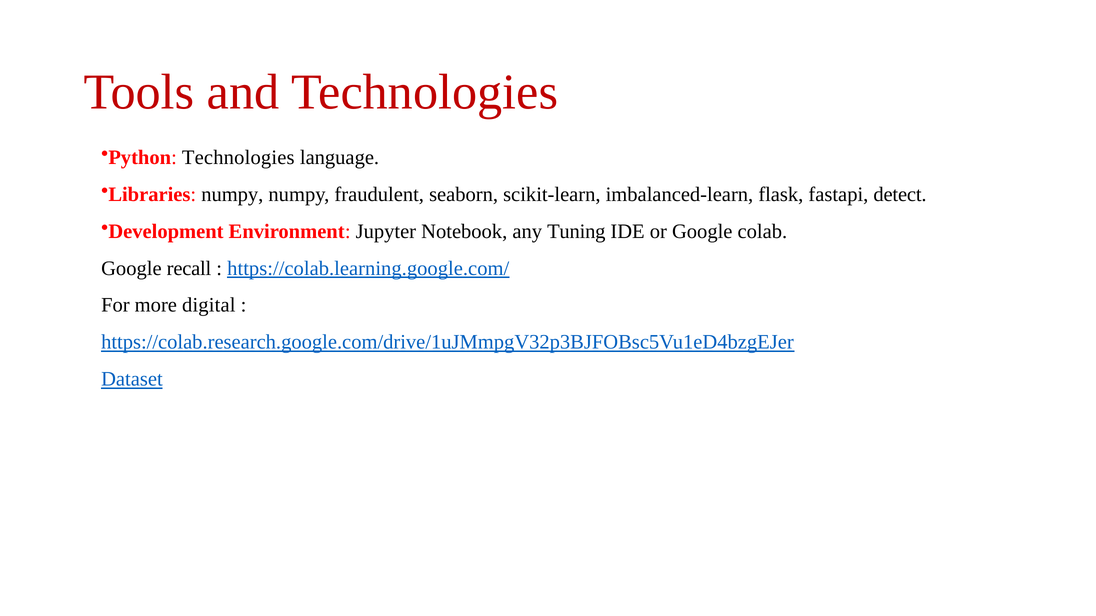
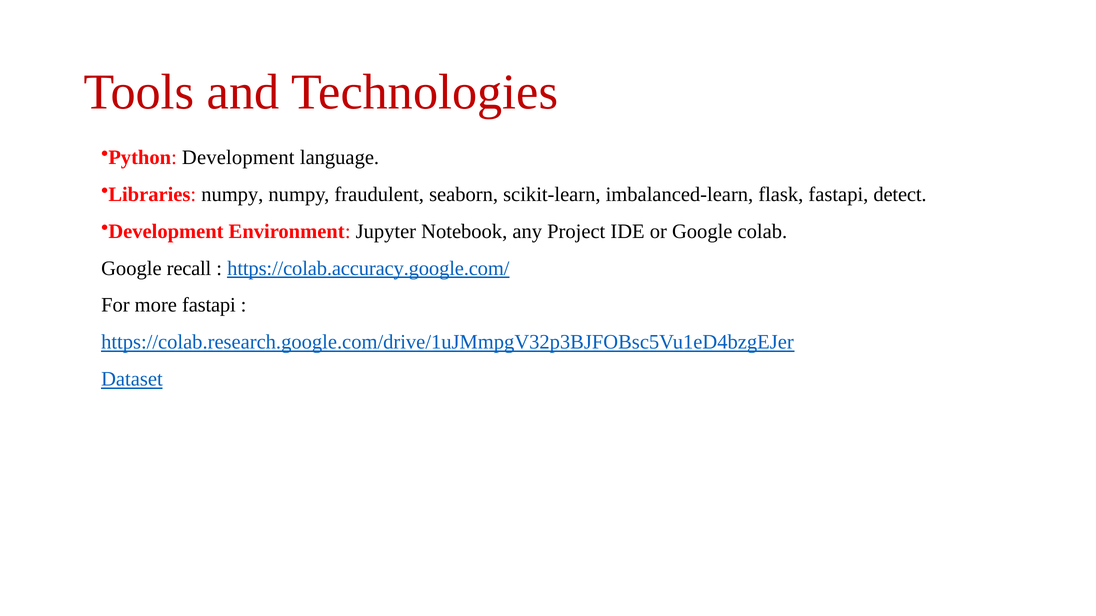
Python Technologies: Technologies -> Development (238, 157)
Tuning: Tuning -> Project (576, 231)
https://colab.learning.google.com/: https://colab.learning.google.com/ -> https://colab.accuracy.google.com/ (368, 268)
more digital: digital -> fastapi (209, 305)
